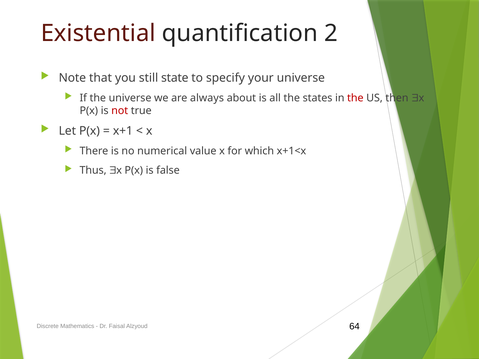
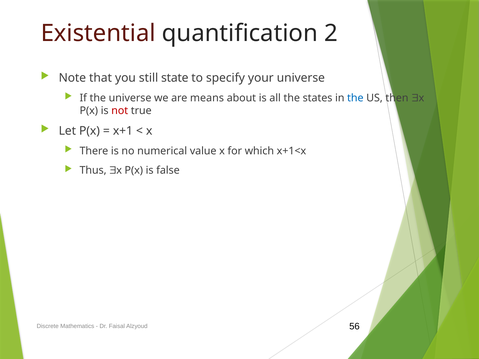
always: always -> means (207, 98)
the colour: red -> blue (355, 98)
64: 64 -> 56 (354, 327)
